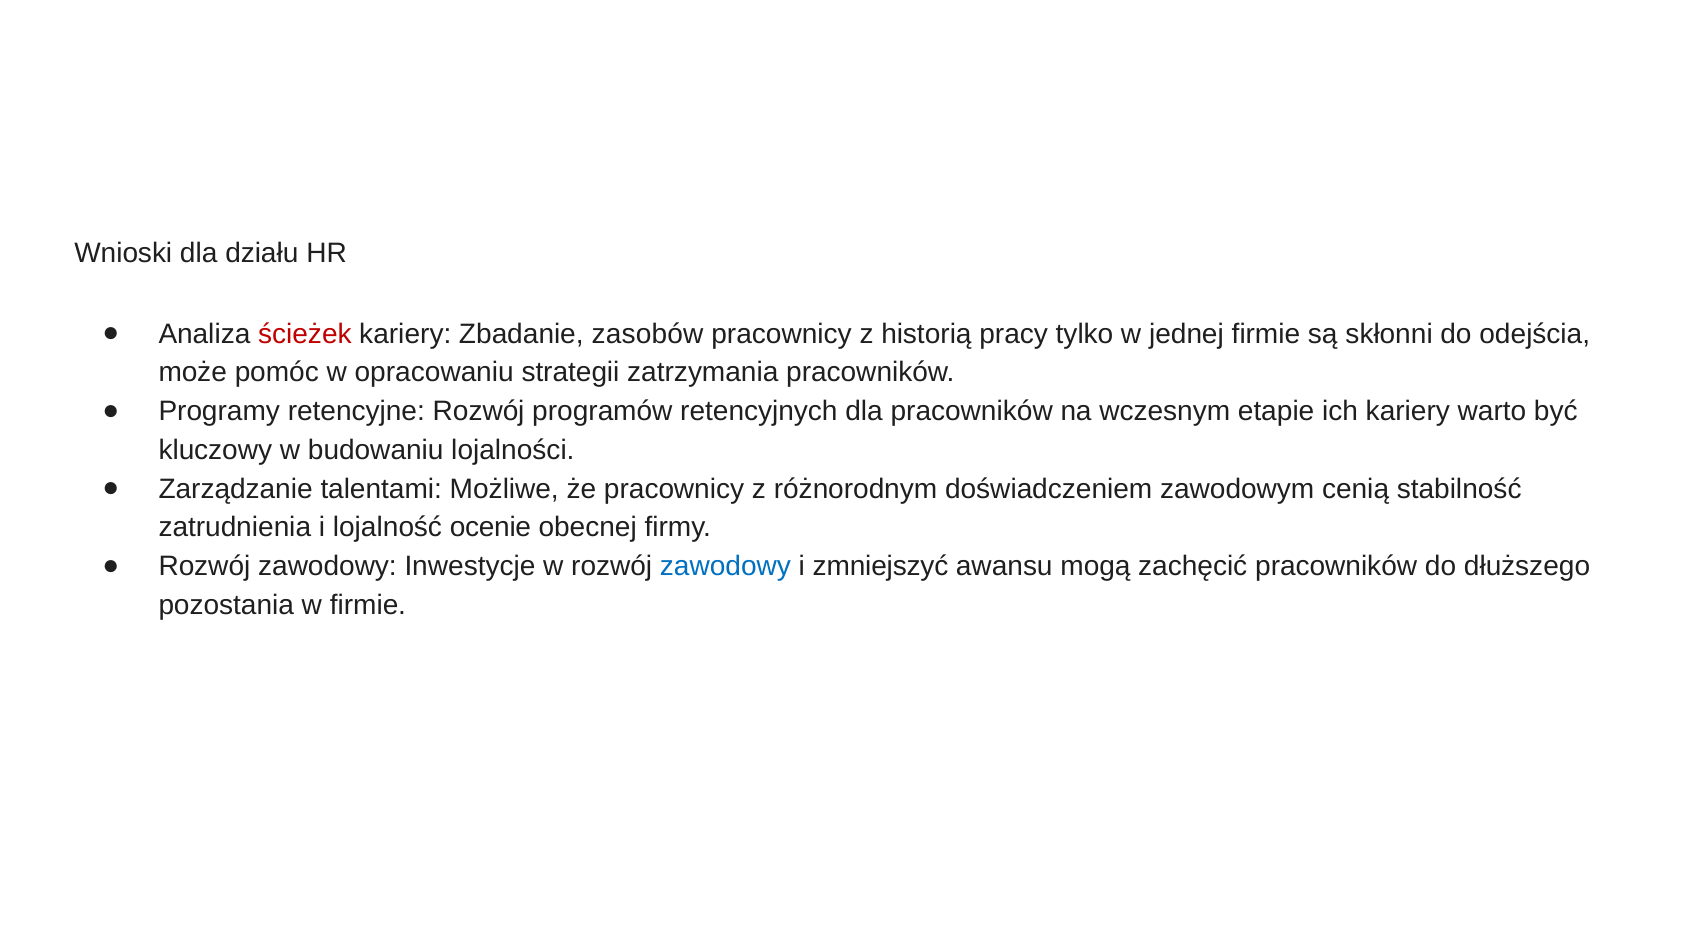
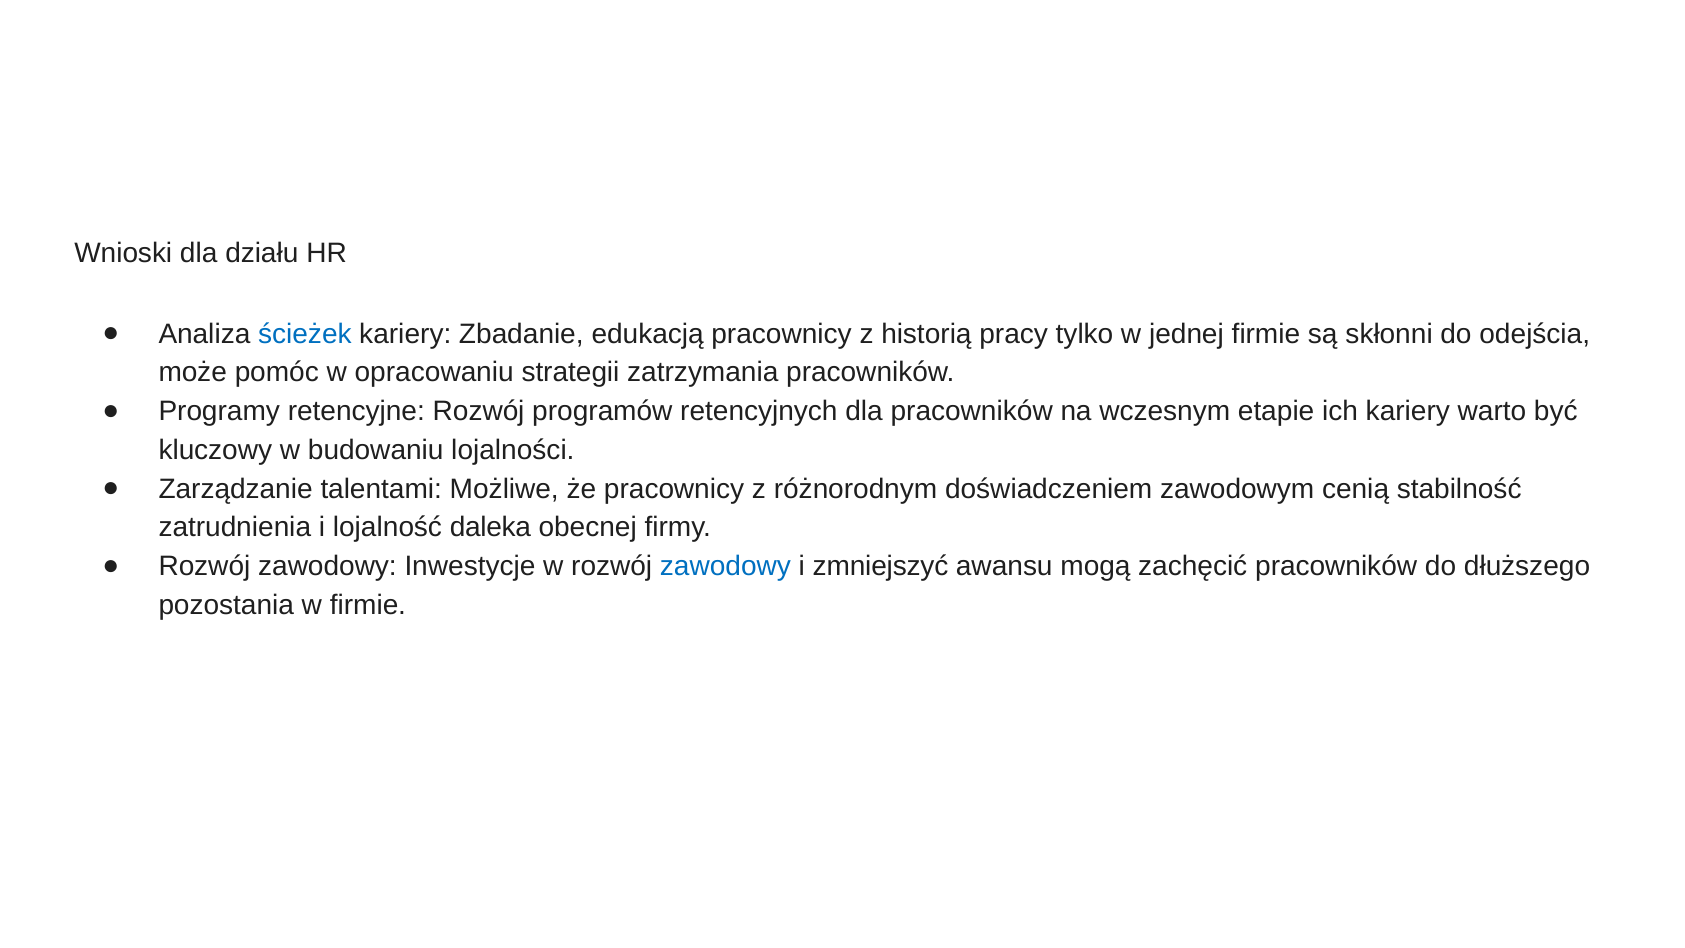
ścieżek colour: red -> blue (305, 334)
zasobów: zasobów -> edukacją (648, 334)
ocenie: ocenie -> daleka (490, 528)
